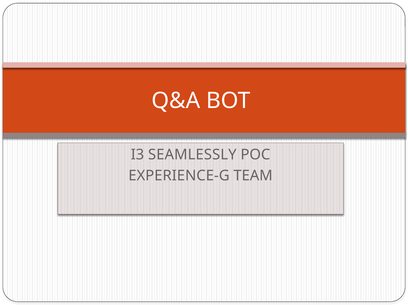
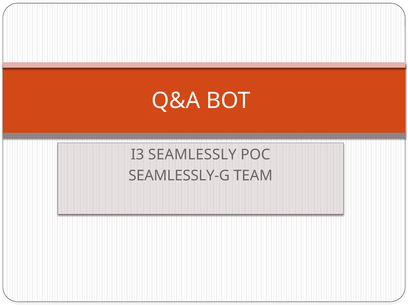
EXPERIENCE-G: EXPERIENCE-G -> SEAMLESSLY-G (179, 176)
